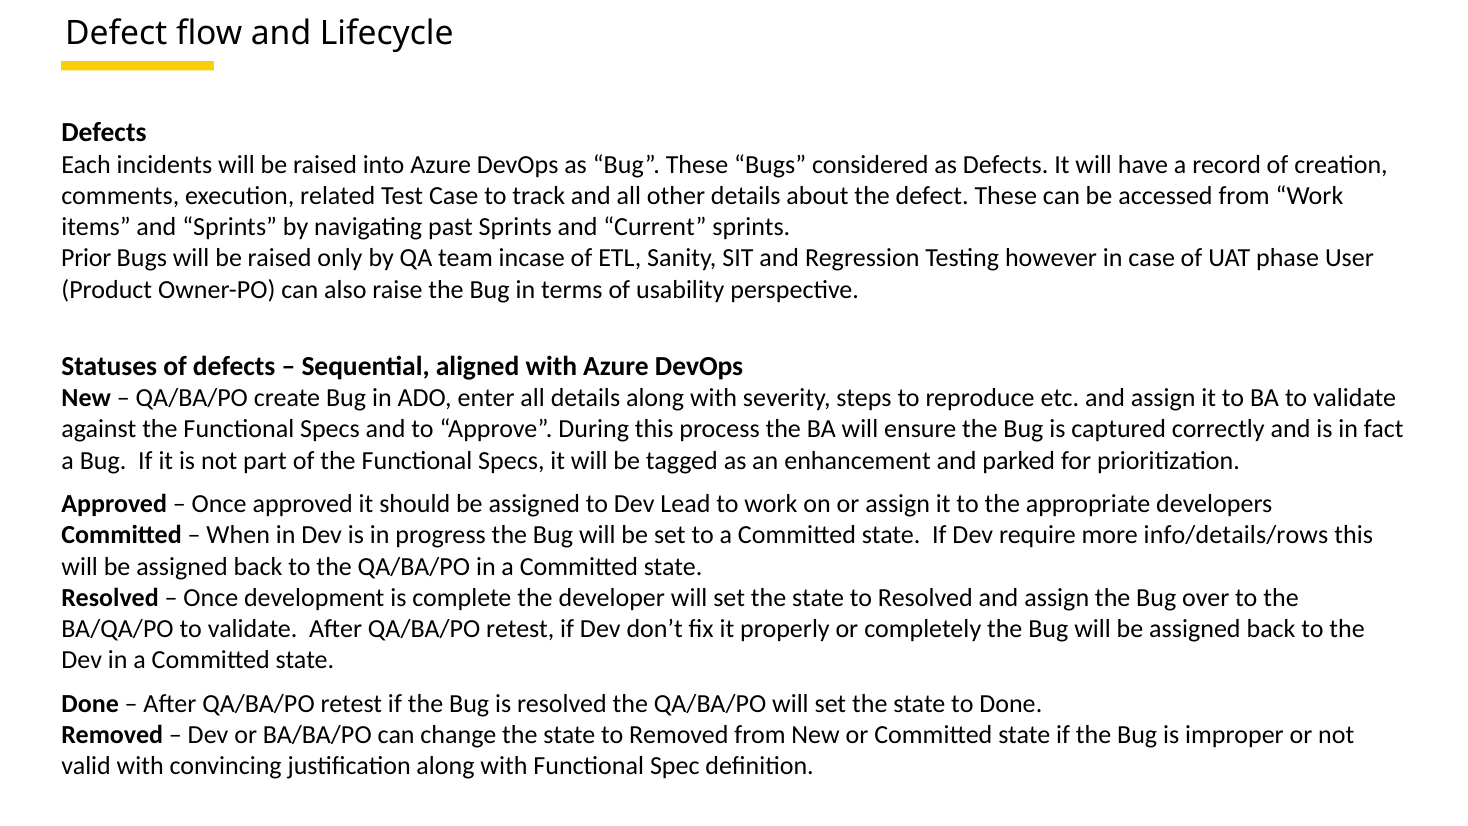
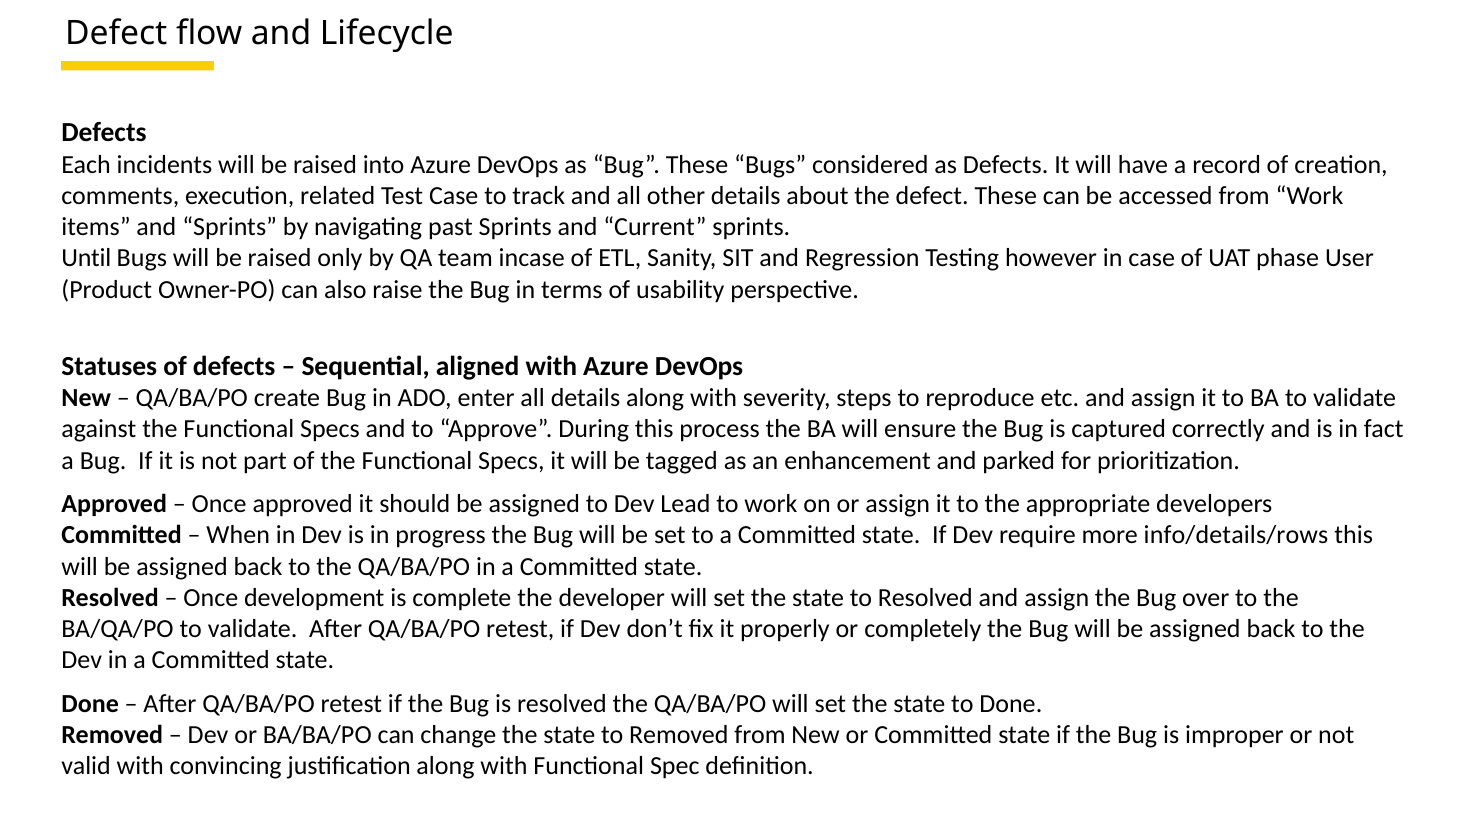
Prior: Prior -> Until (86, 258)
